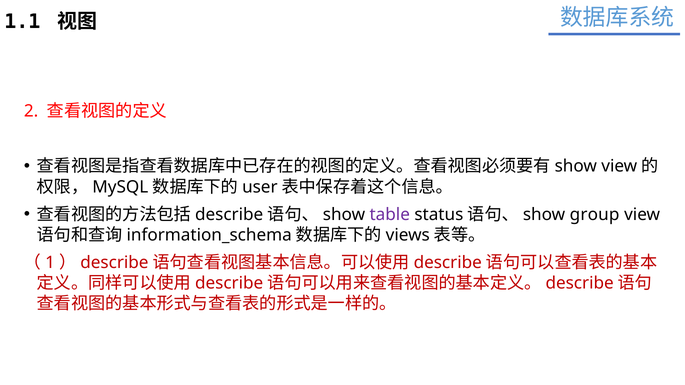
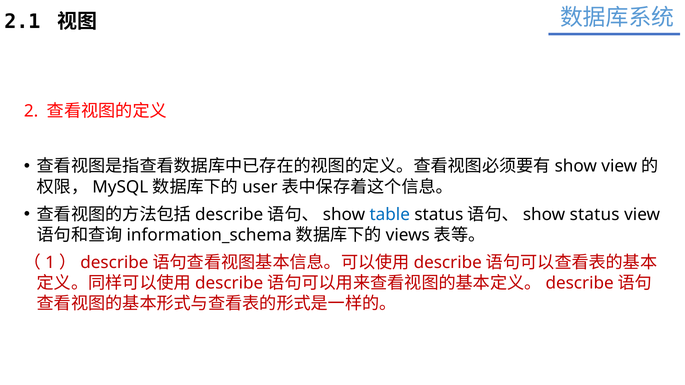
1.1: 1.1 -> 2.1 (22, 22)
table colour: purple -> blue (390, 215)
group: group -> status (595, 215)
